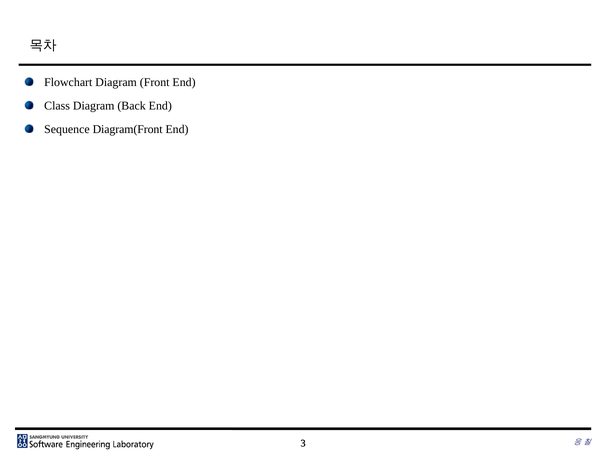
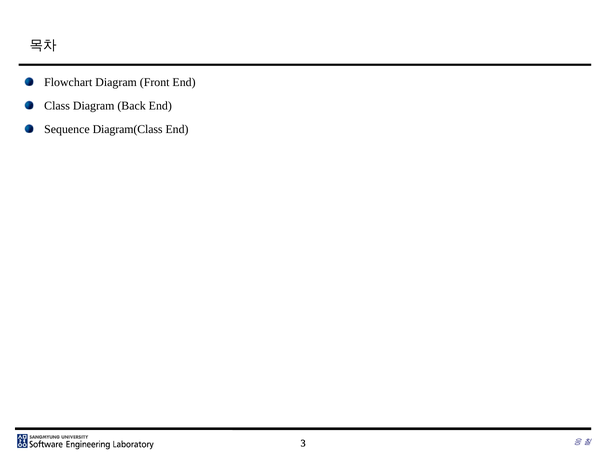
Diagram(Front: Diagram(Front -> Diagram(Class (128, 129)
